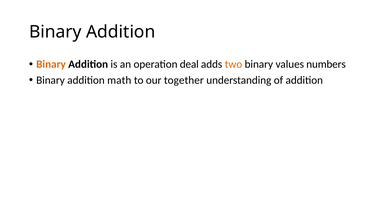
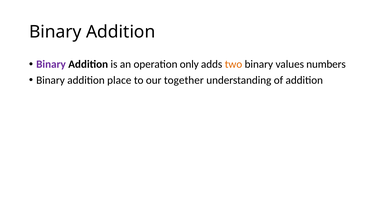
Binary colour: orange -> purple (51, 64)
deal: deal -> only (189, 64)
math: math -> place (119, 80)
